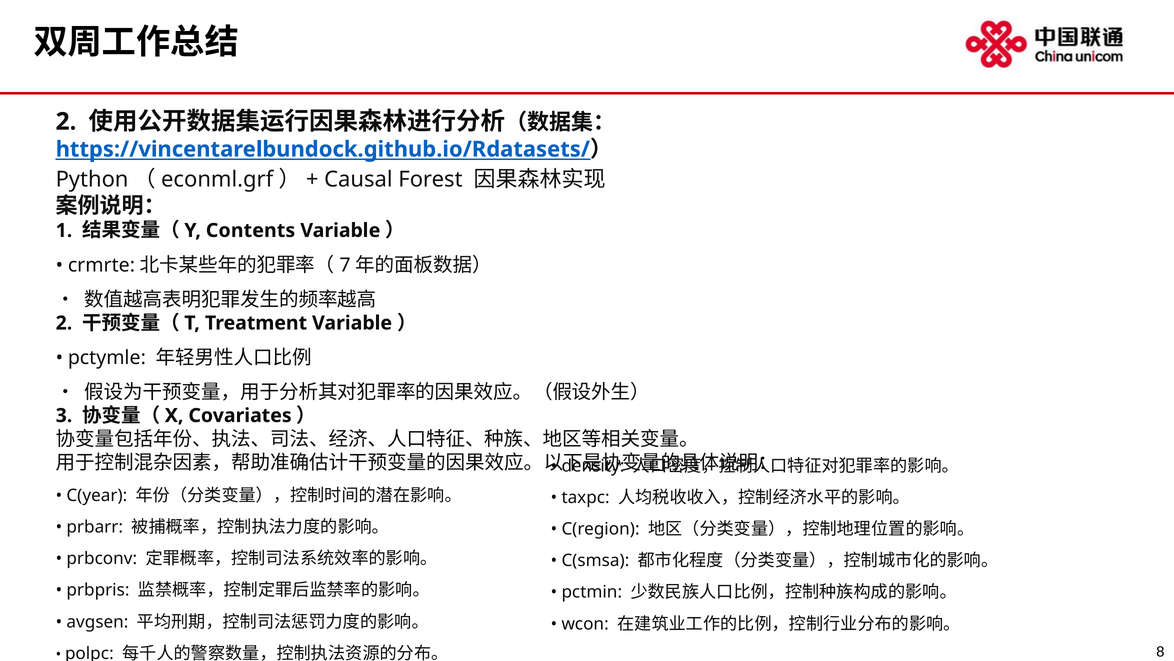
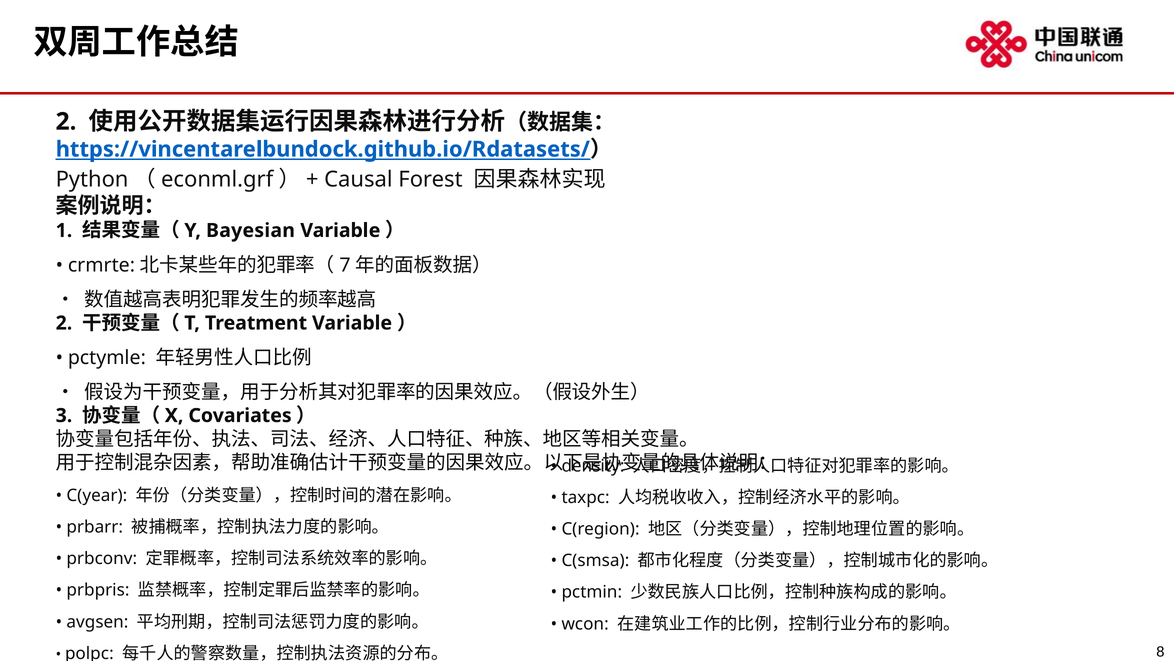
Contents: Contents -> Bayesian (250, 230)
